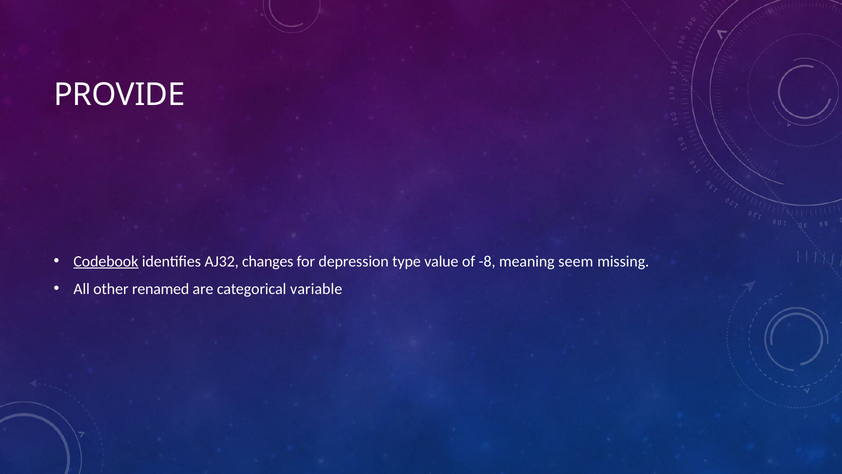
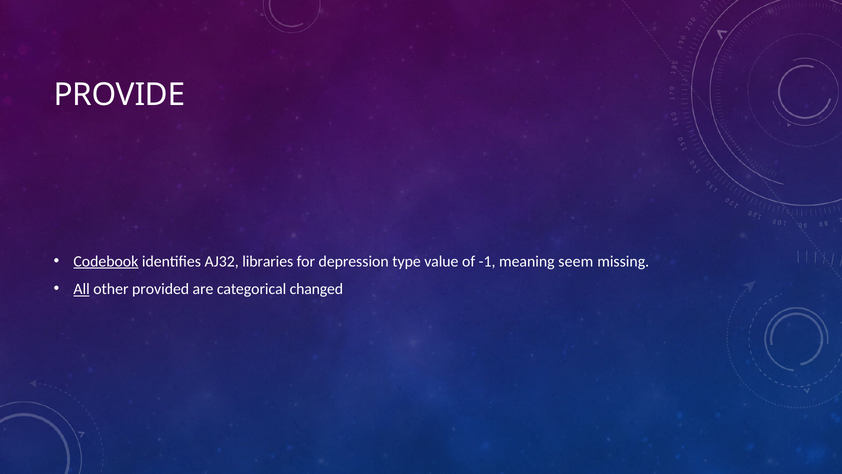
changes: changes -> libraries (268, 261)
-8: -8 -> -1 (487, 261)
All underline: none -> present (82, 289)
renamed: renamed -> provided (161, 289)
variable: variable -> changed (316, 289)
